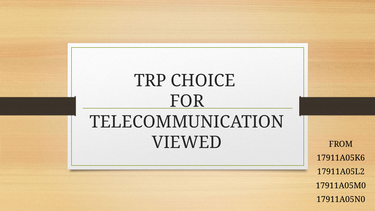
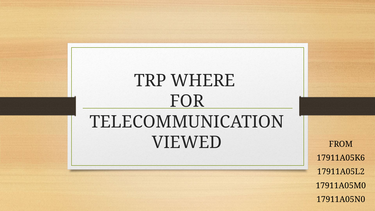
CHOICE: CHOICE -> WHERE (203, 81)
